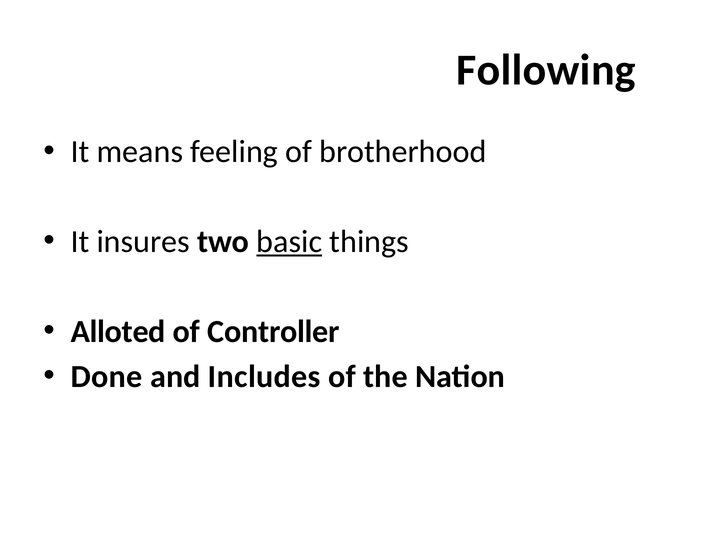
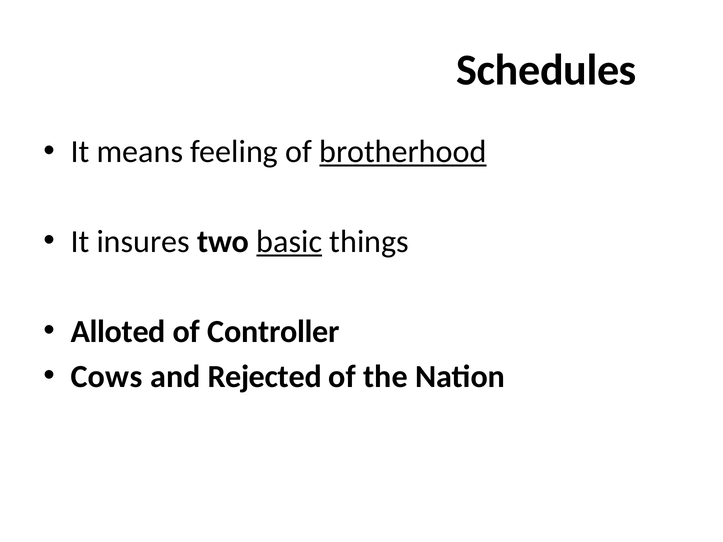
Following: Following -> Schedules (546, 70)
brotherhood underline: none -> present (403, 152)
Done: Done -> Cows (107, 377)
Includes: Includes -> Rejected (265, 377)
